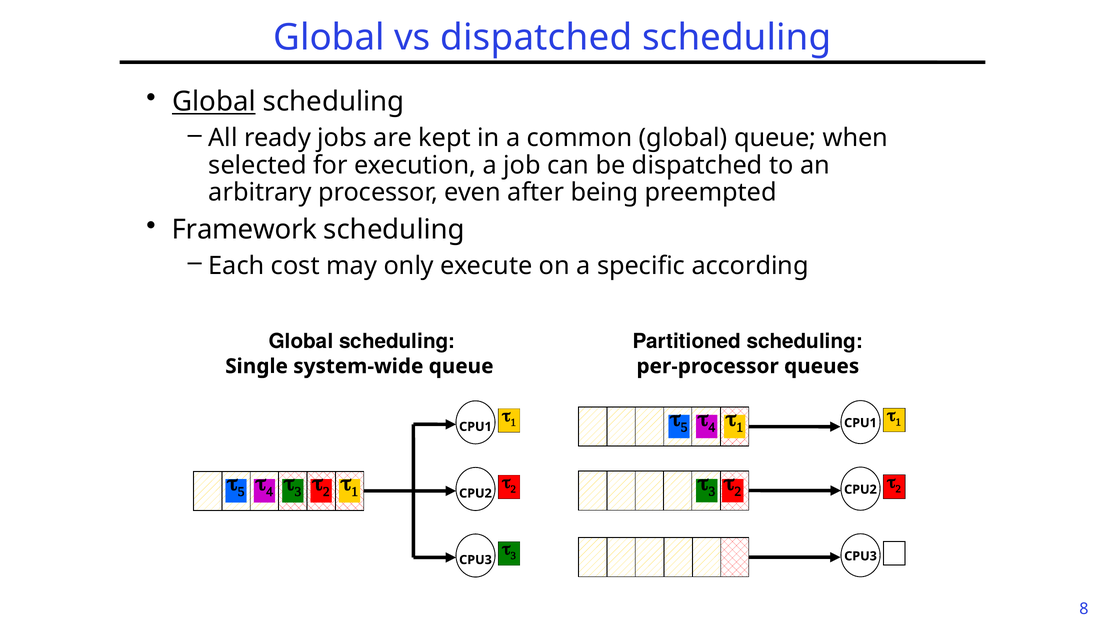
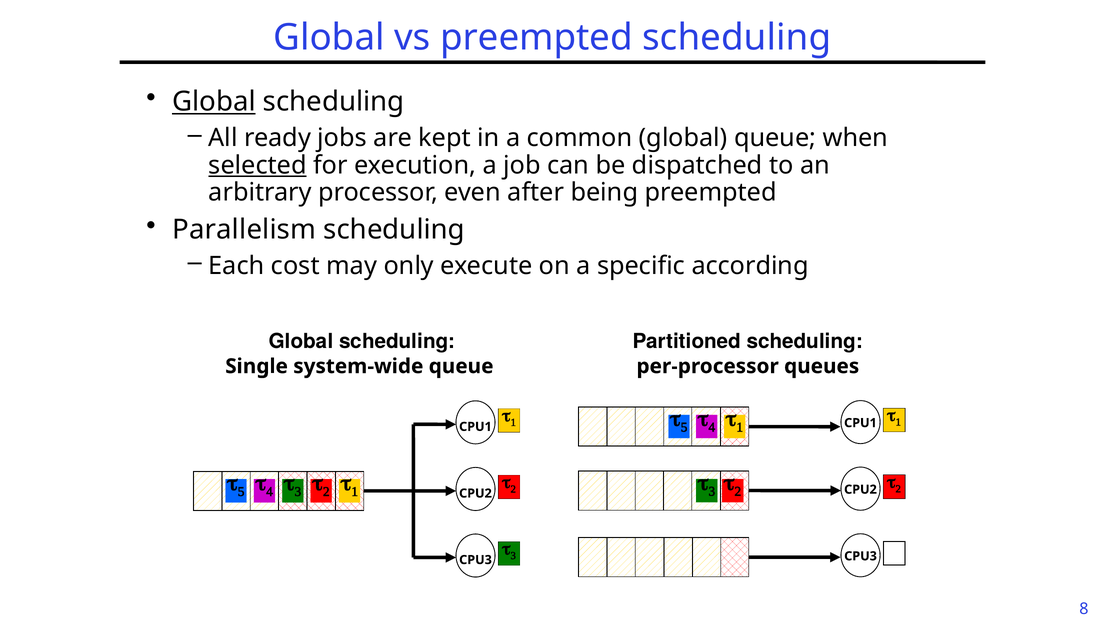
vs dispatched: dispatched -> preempted (537, 38)
selected underline: none -> present (258, 165)
Framework: Framework -> Parallelism (244, 229)
